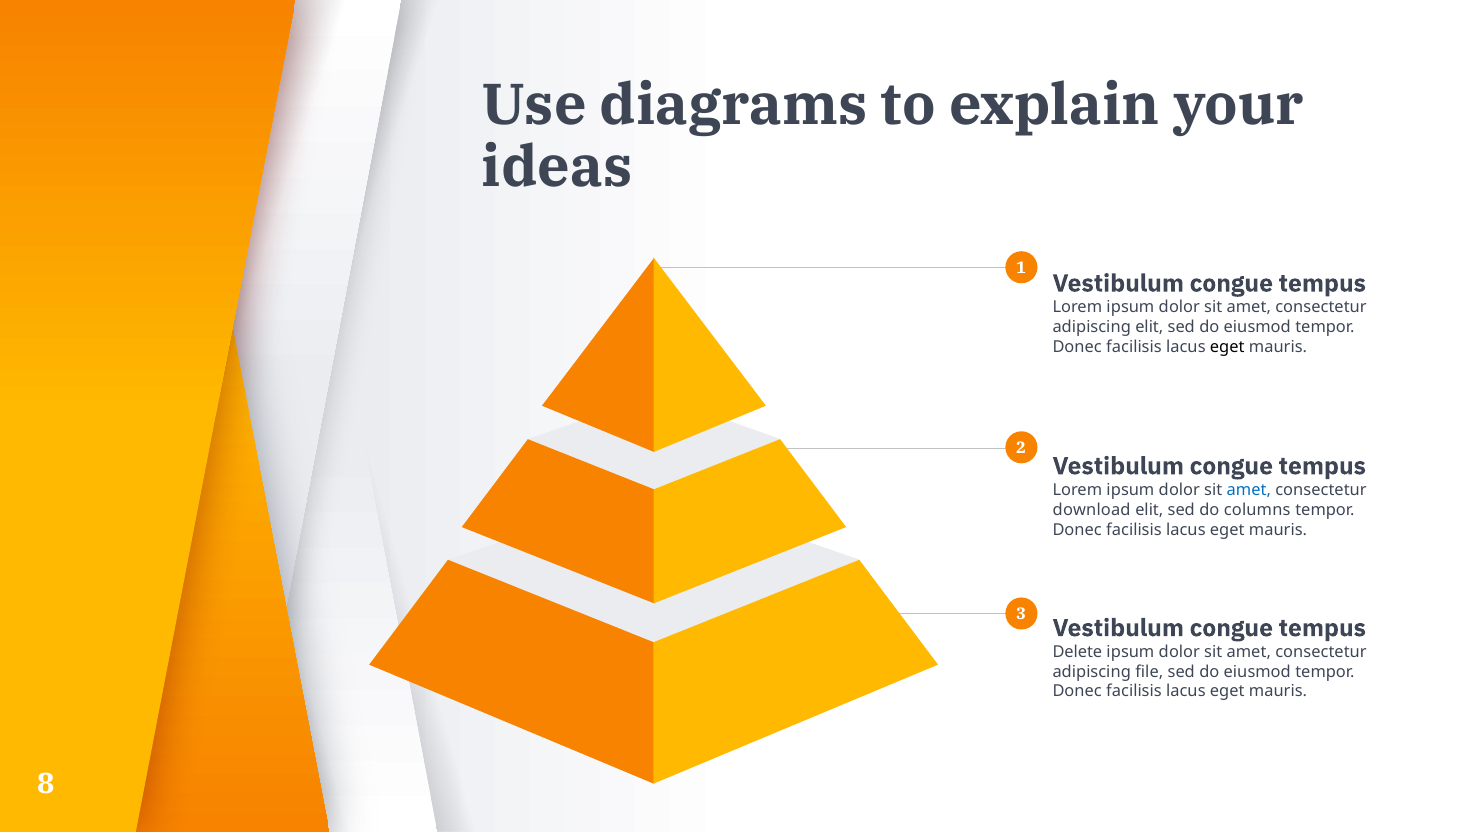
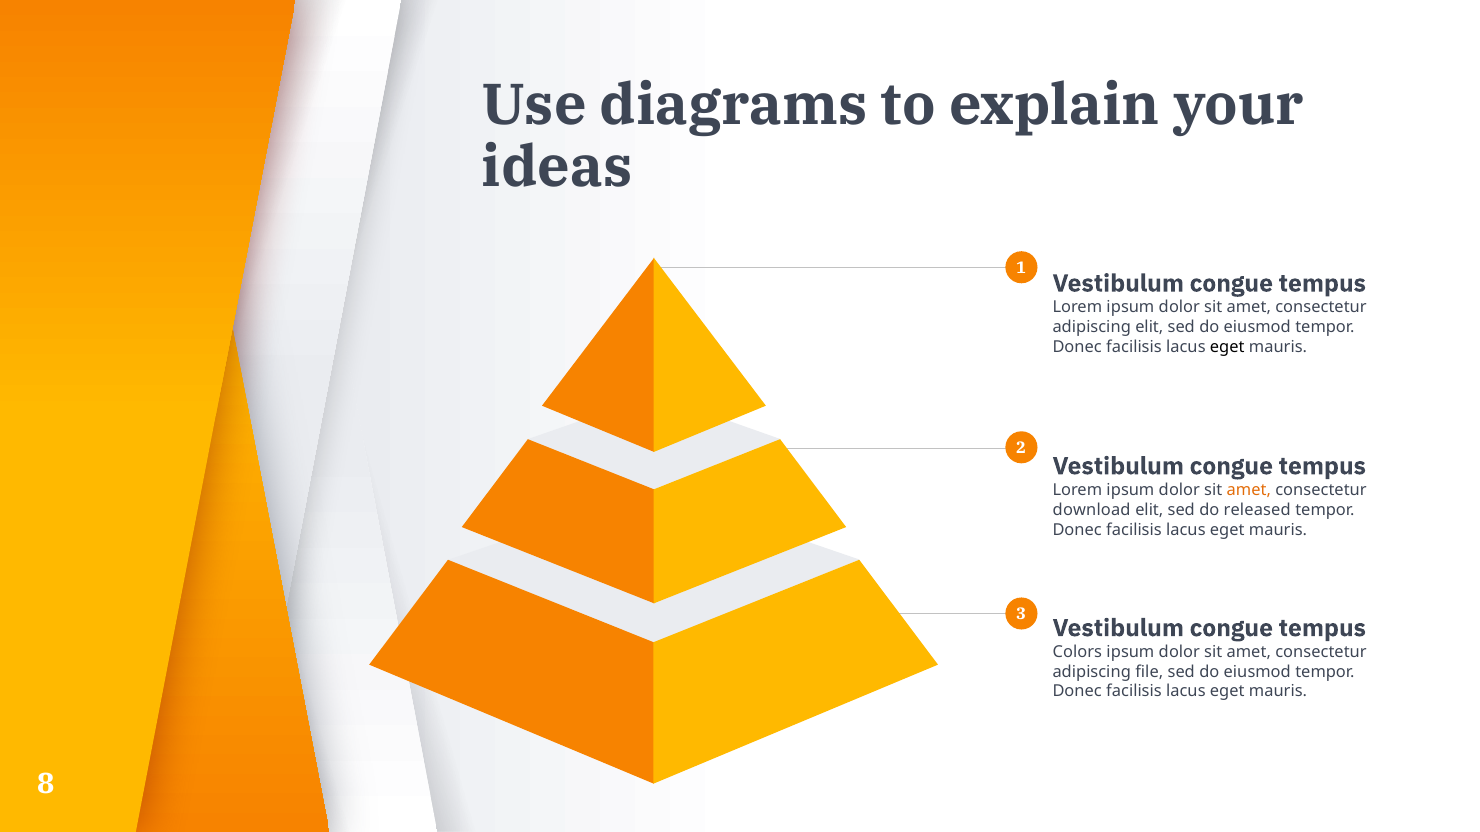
amet colour: blue -> orange (1249, 491)
columns: columns -> released (1257, 510)
Delete: Delete -> Colors (1077, 653)
